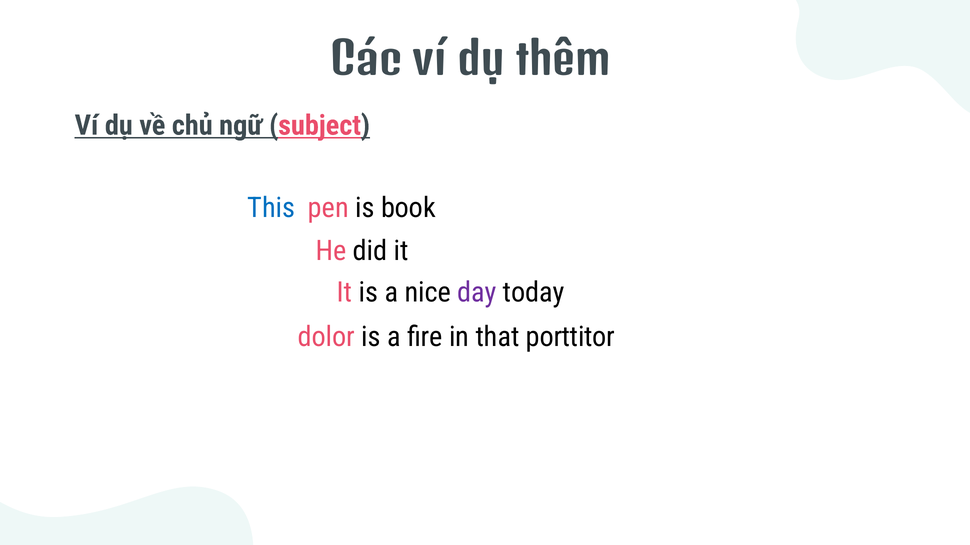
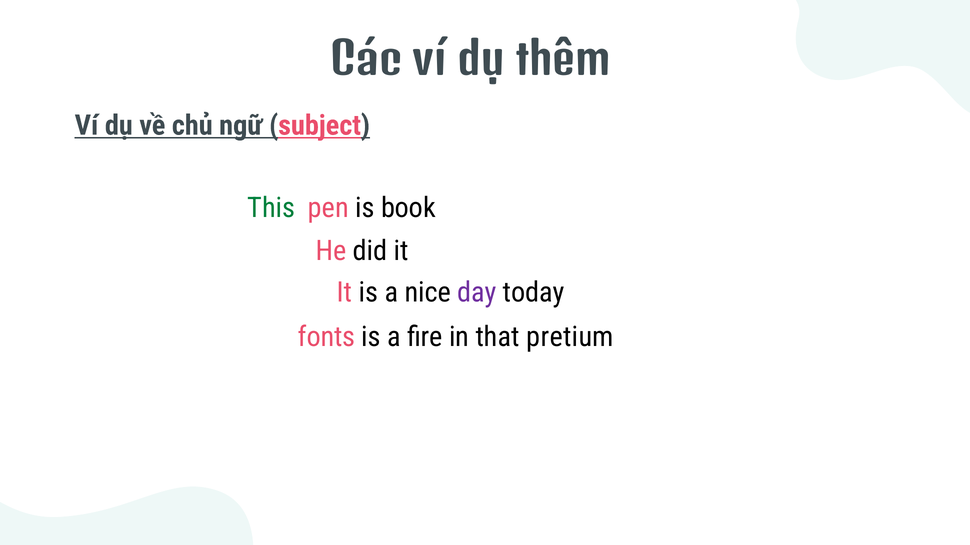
This colour: blue -> green (271, 208)
dolor: dolor -> fonts (326, 337)
porttitor: porttitor -> pretium (570, 337)
